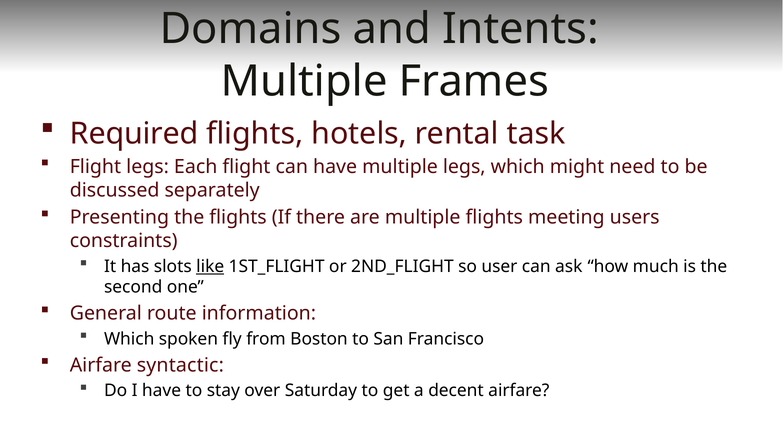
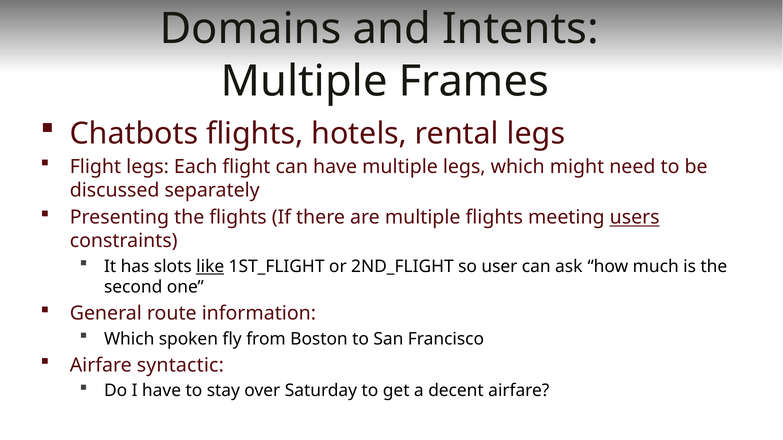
Required: Required -> Chatbots (134, 134)
rental task: task -> legs (536, 134)
users underline: none -> present (635, 218)
